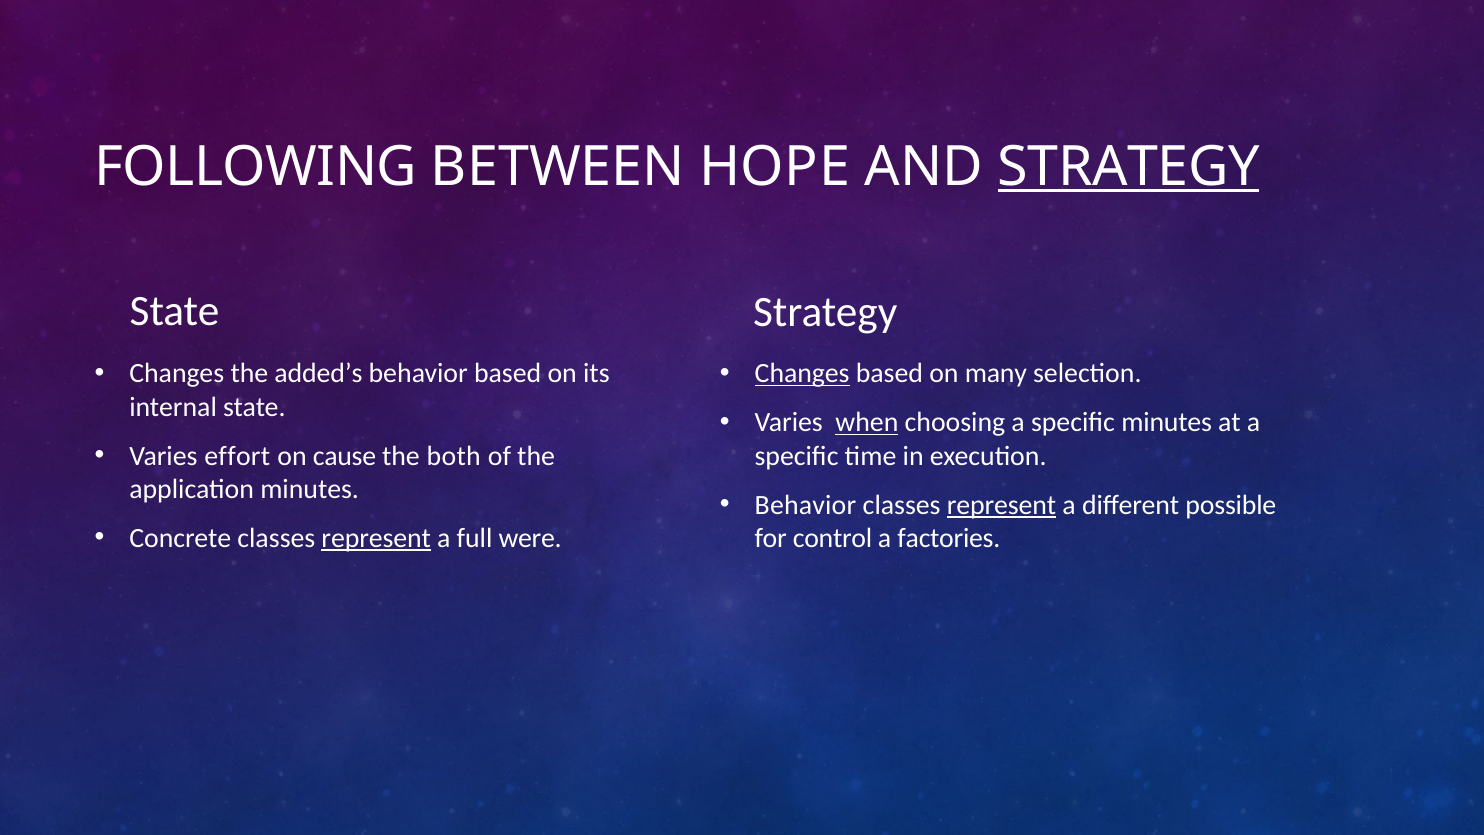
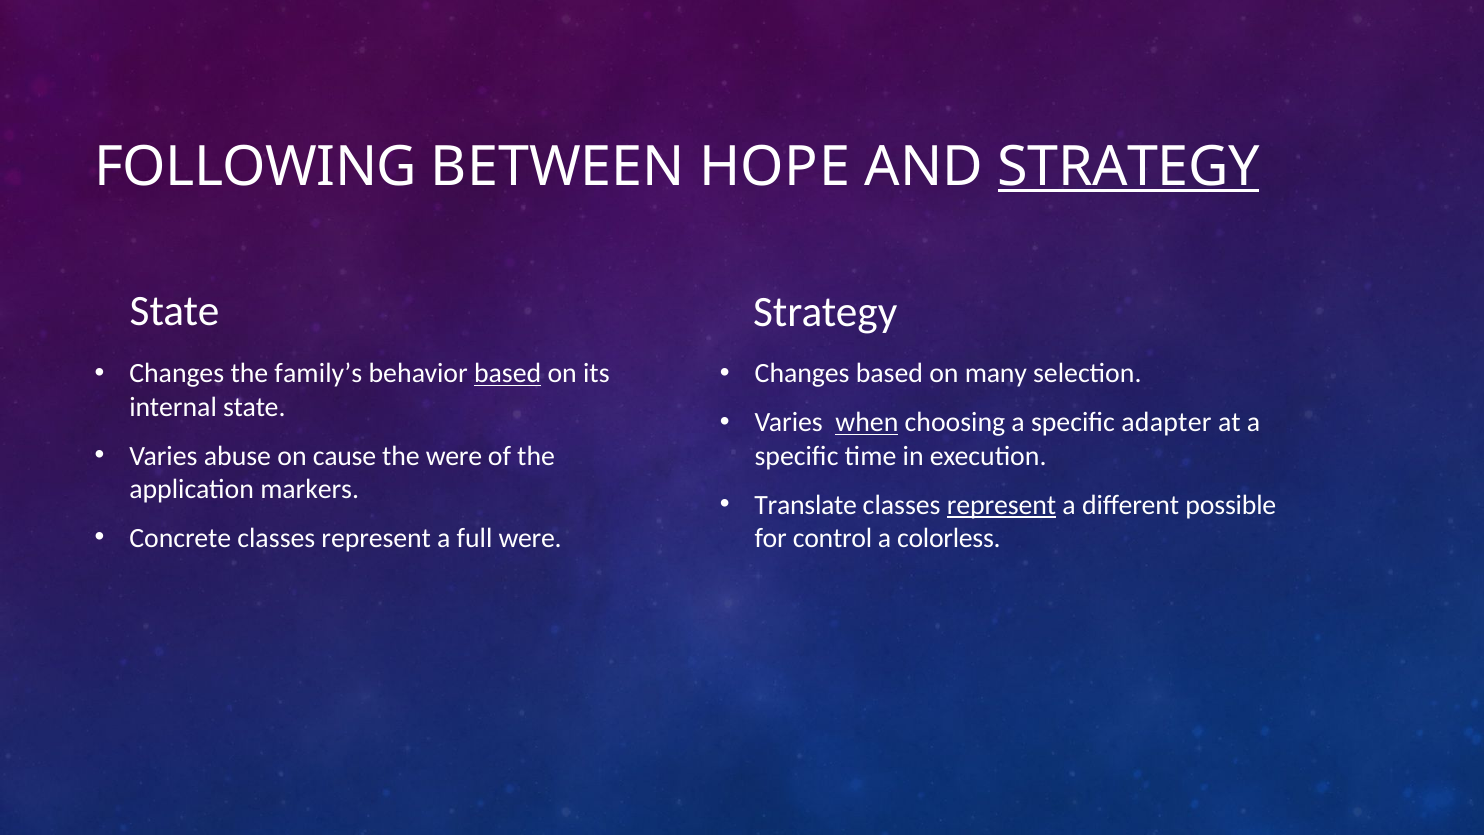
added’s: added’s -> family’s (318, 374)
based underline: none -> present (508, 374)
Changes underline: present -> none (802, 374)
specific minutes: minutes -> adapter (1166, 422)
effort: effort -> abuse (237, 456)
the both: both -> were (454, 456)
application minutes: minutes -> markers (310, 489)
Behavior: Behavior -> Translate (806, 505)
represent underline: present -> none (376, 538)
factories: factories -> colorless (949, 538)
